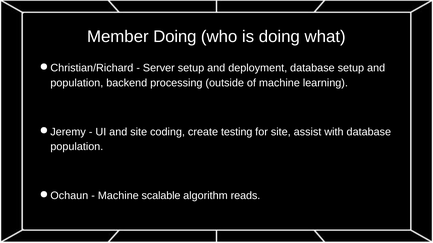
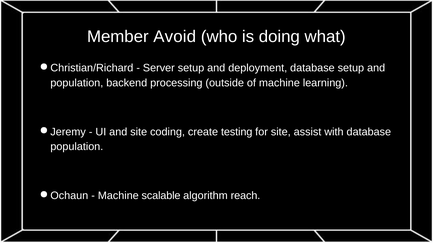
Member Doing: Doing -> Avoid (175, 37)
reads: reads -> reach (245, 196)
